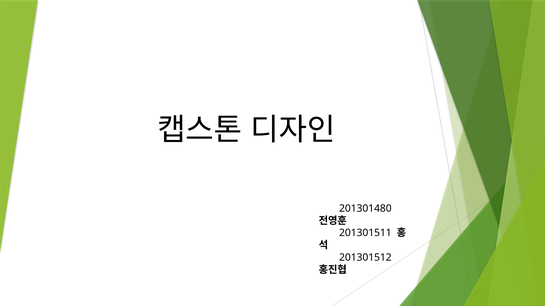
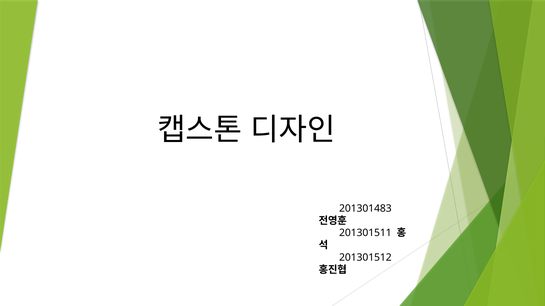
201301480: 201301480 -> 201301483 (365, 209)
